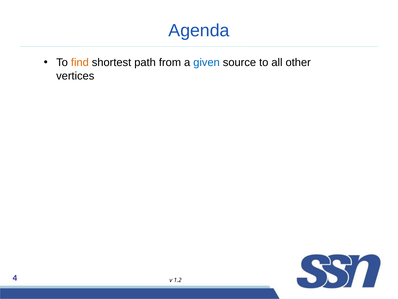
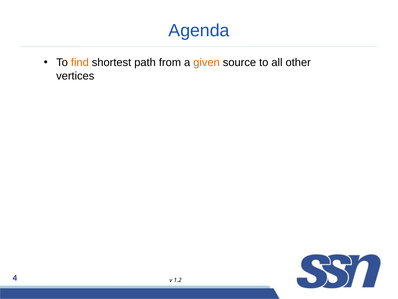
given colour: blue -> orange (207, 62)
